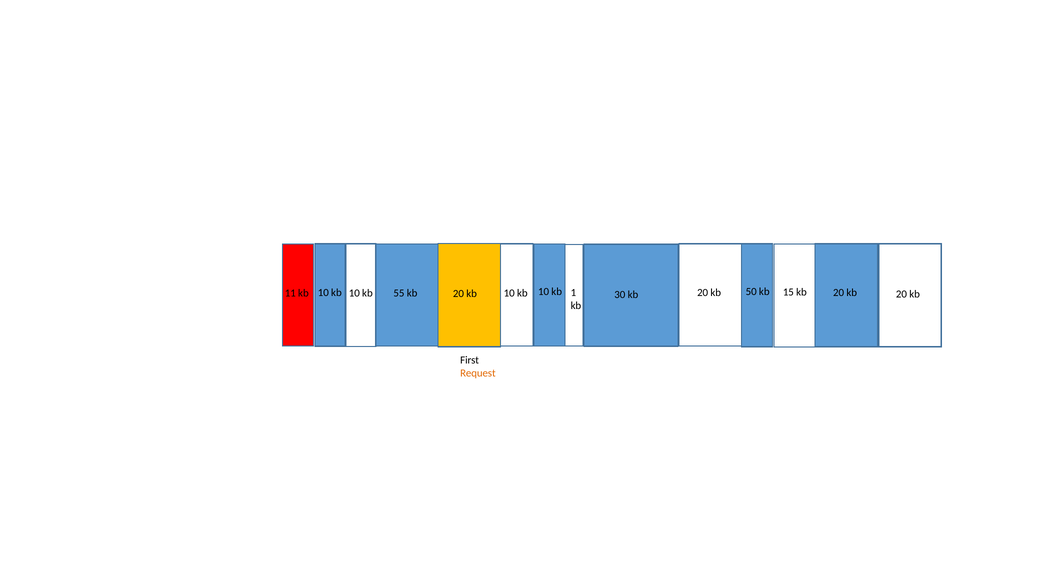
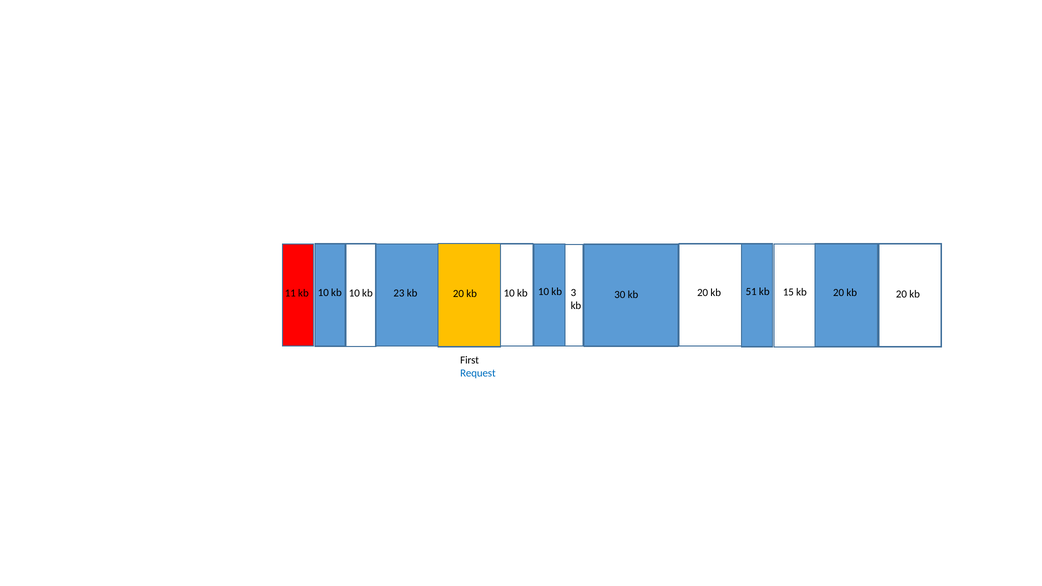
55: 55 -> 23 (399, 293)
1: 1 -> 3 (573, 293)
50: 50 -> 51 (751, 292)
Request colour: orange -> blue (478, 373)
